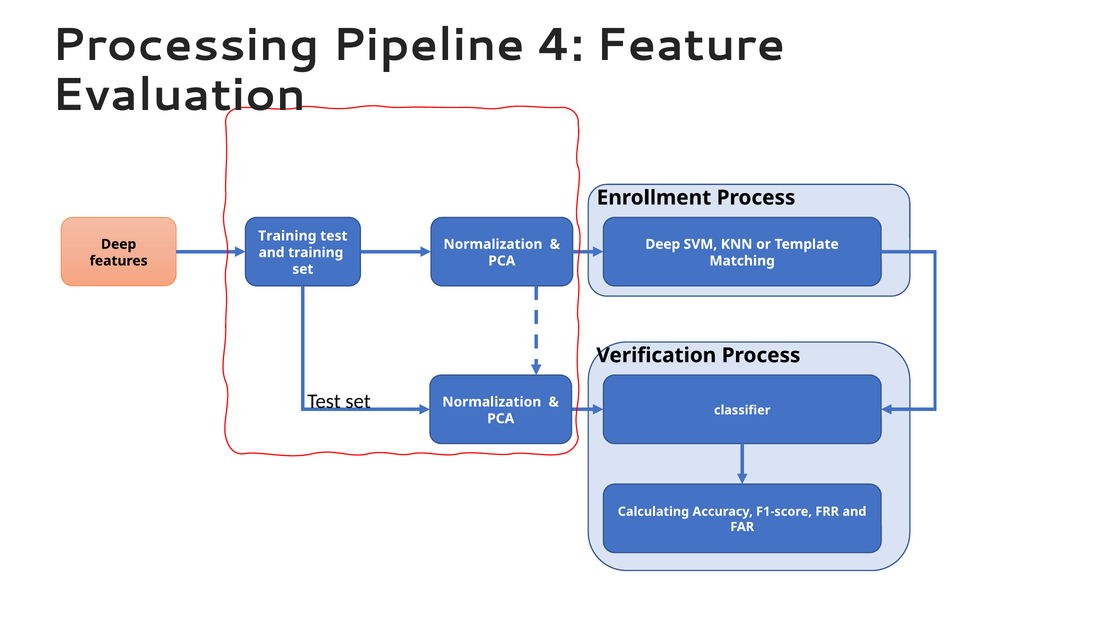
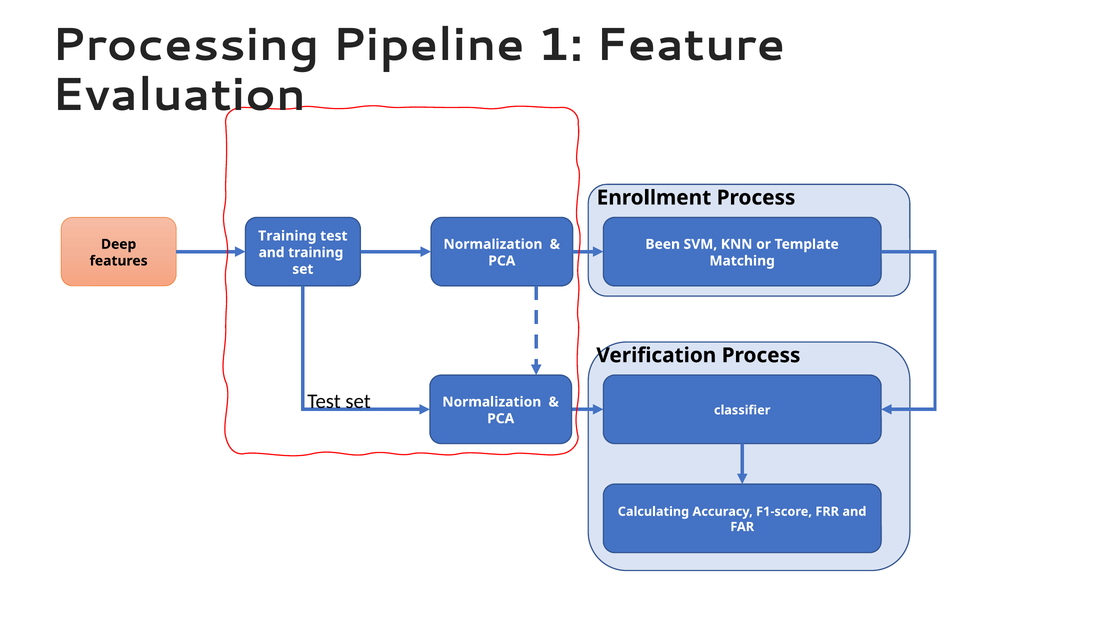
4: 4 -> 1 (560, 45)
Deep: Deep -> Been (663, 244)
